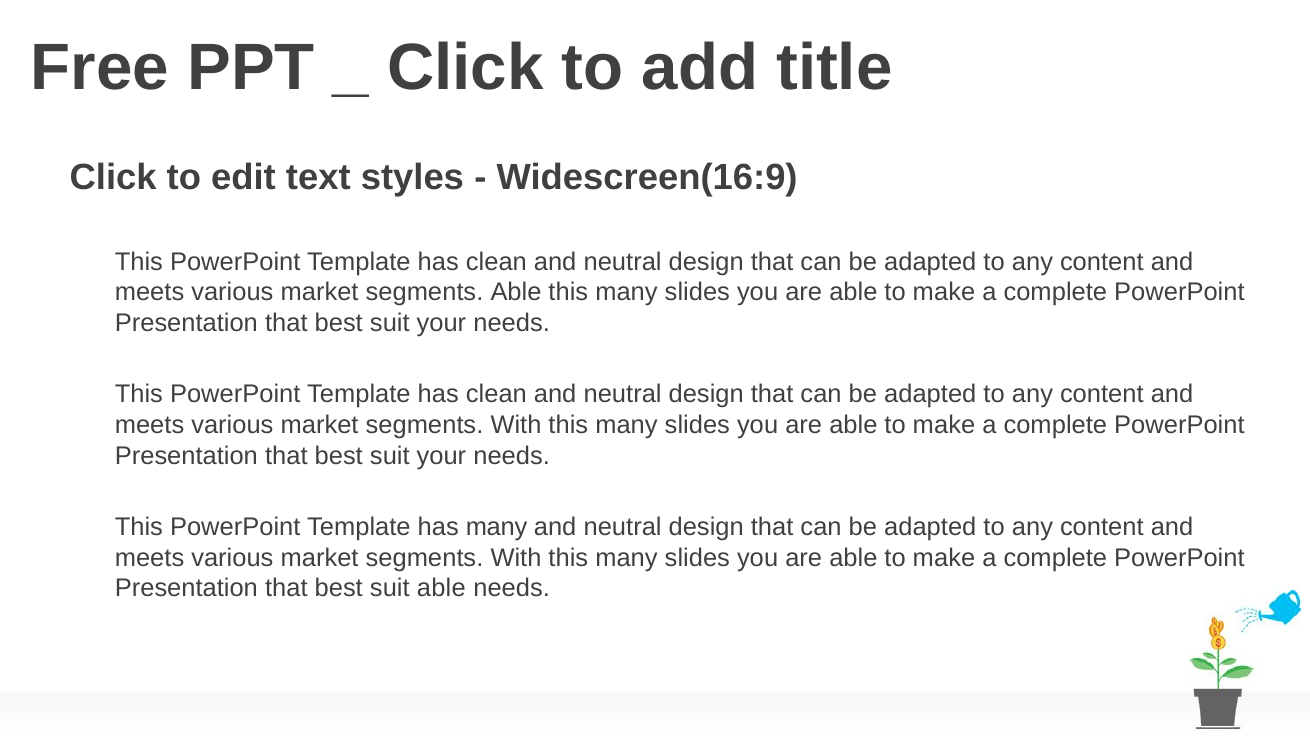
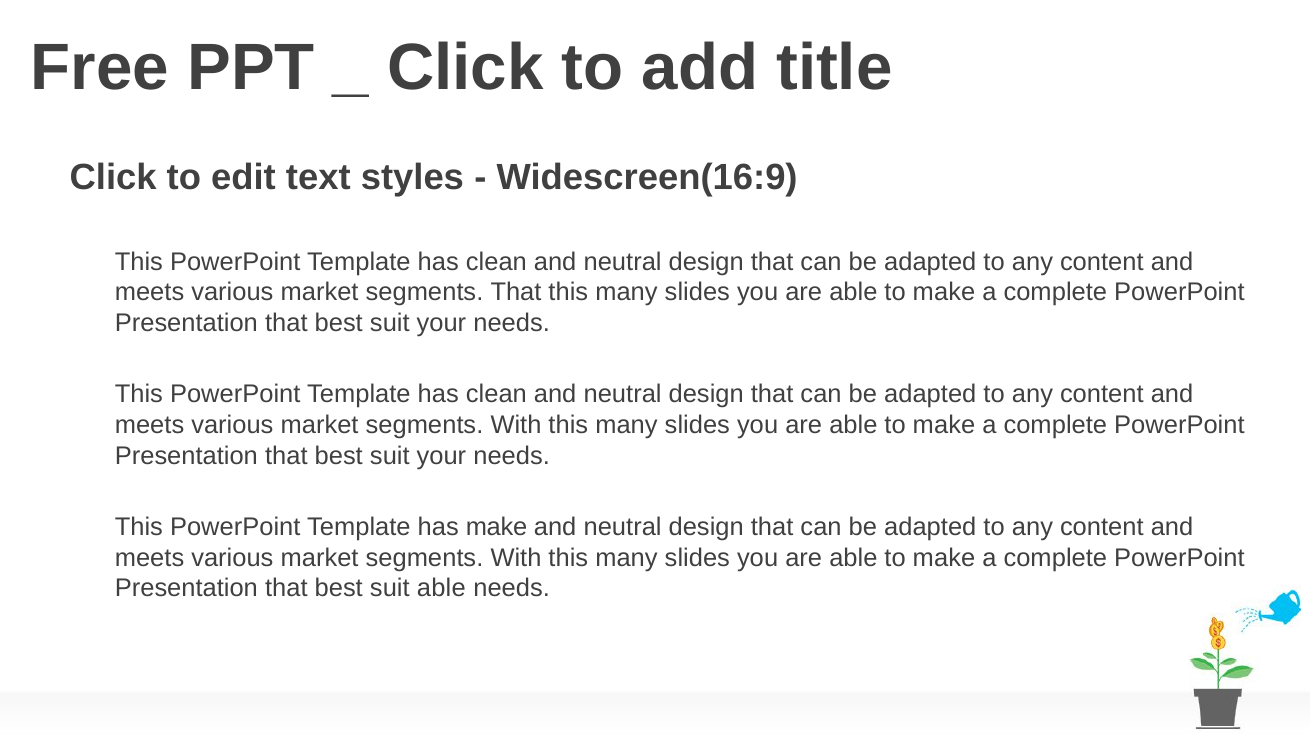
segments Able: Able -> That (516, 293)
has many: many -> make (497, 527)
